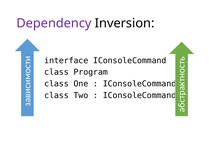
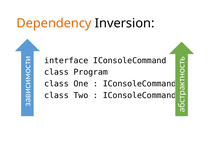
Dependency colour: purple -> orange (54, 23)
